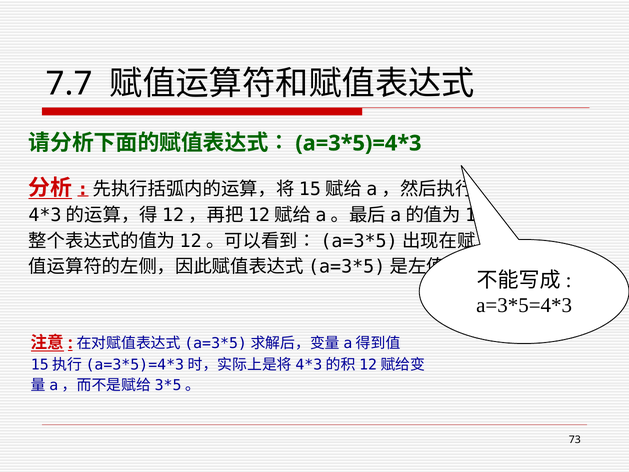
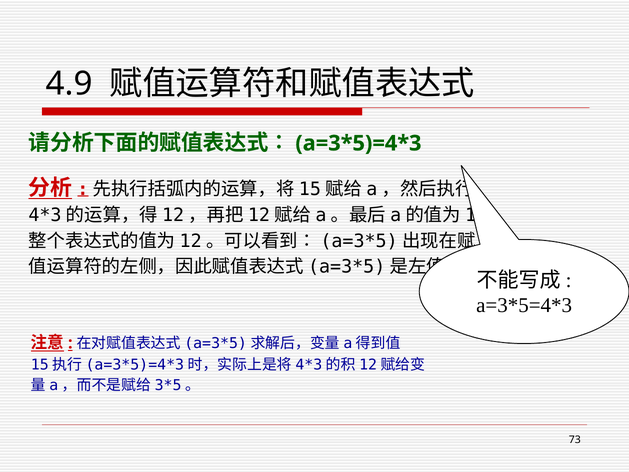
7.7: 7.7 -> 4.9 (69, 84)
